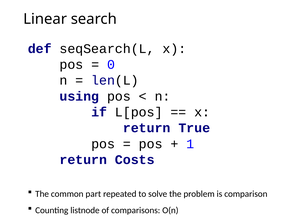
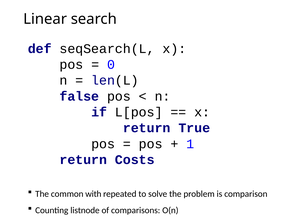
using: using -> false (79, 96)
part: part -> with (93, 194)
